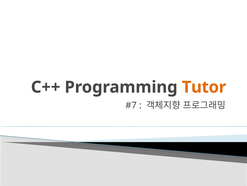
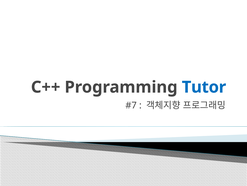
Tutor colour: orange -> blue (204, 87)
